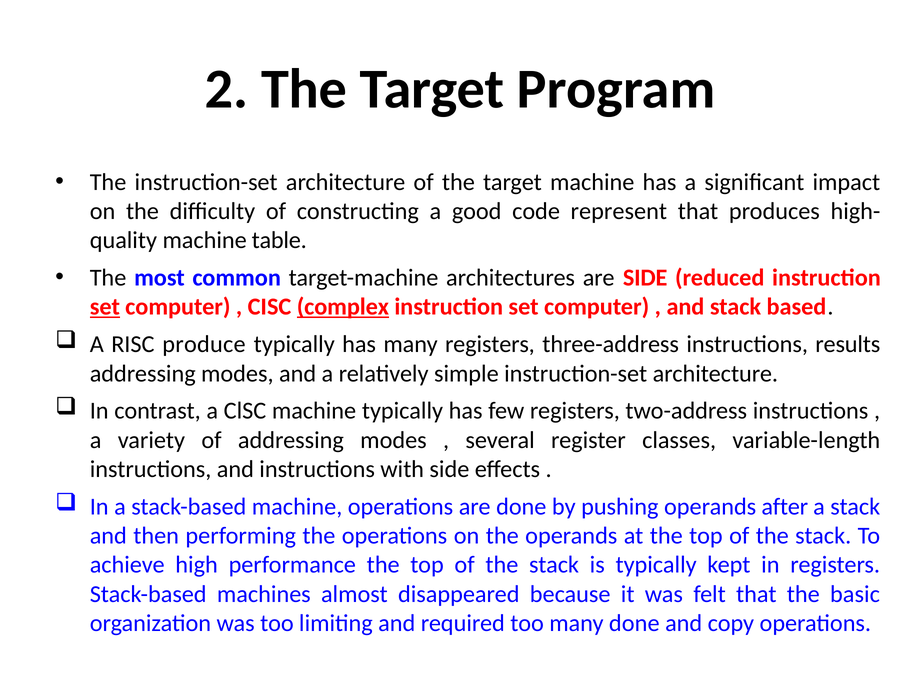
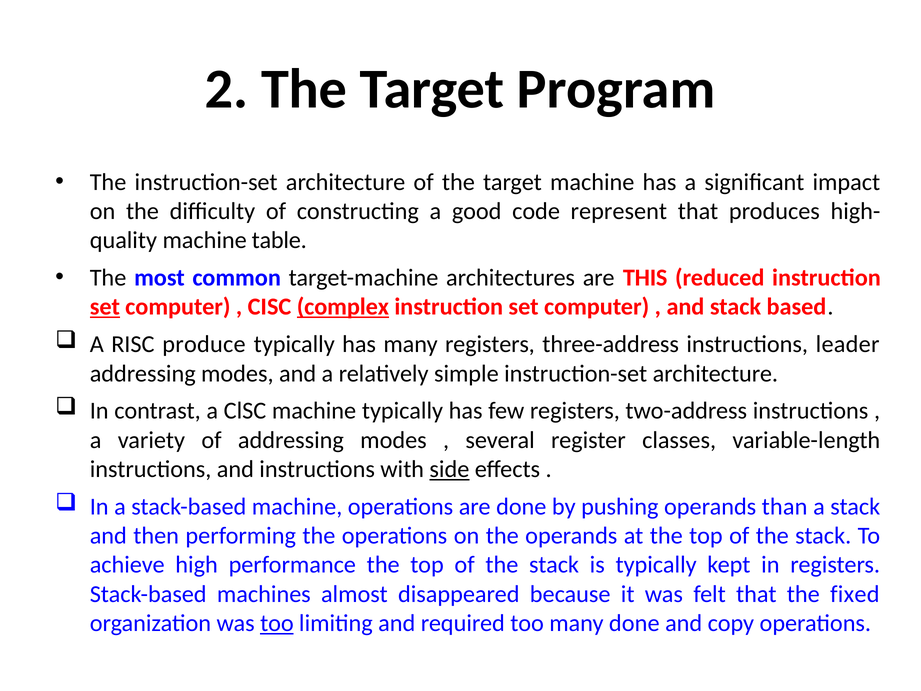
are SIDE: SIDE -> THIS (645, 278)
results: results -> leader (848, 344)
side underline: none -> present (449, 469)
after: after -> than (785, 506)
basic: basic -> fixed (855, 594)
too underline: none -> present (277, 623)
